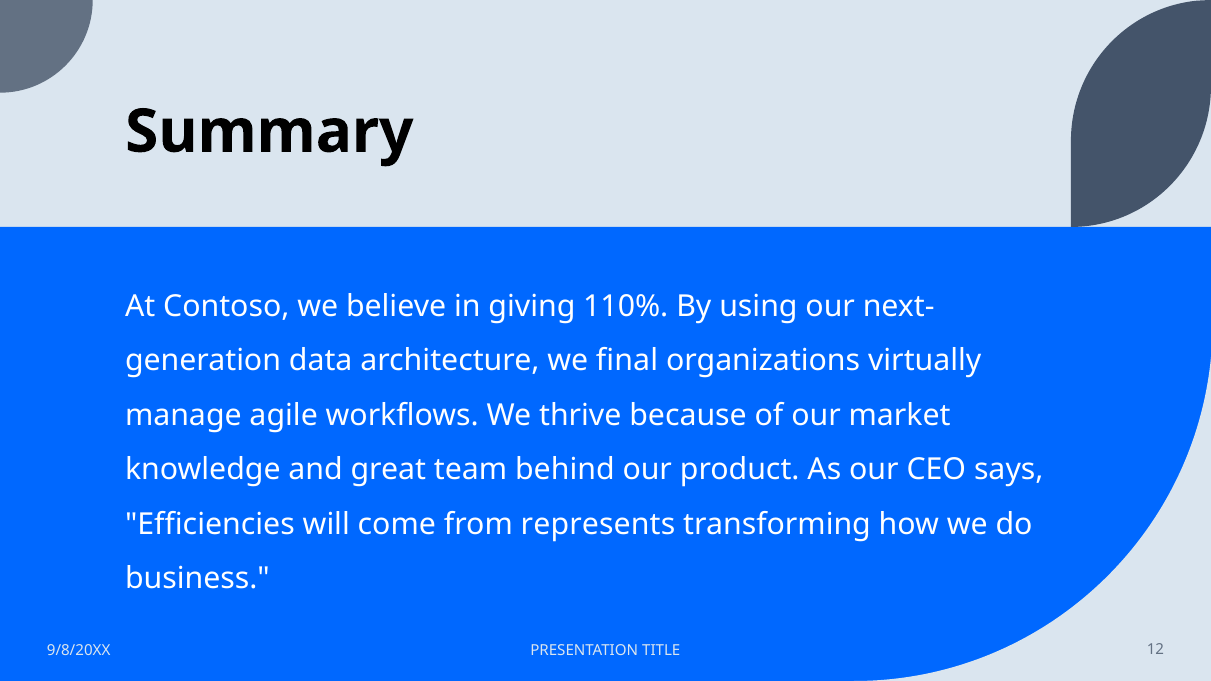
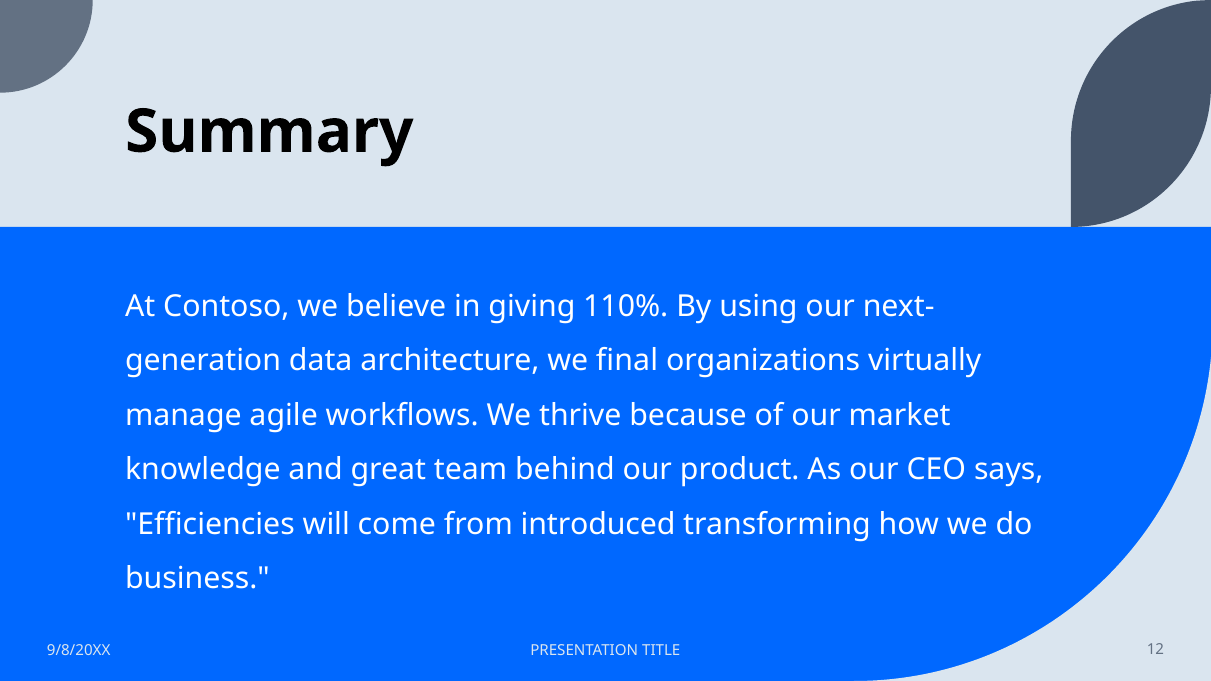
represents: represents -> introduced (598, 525)
